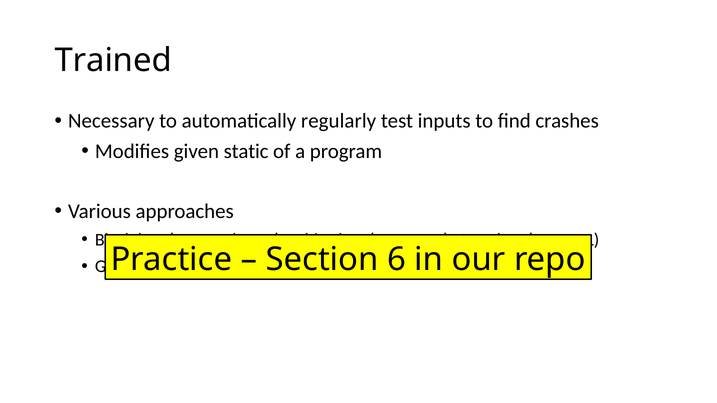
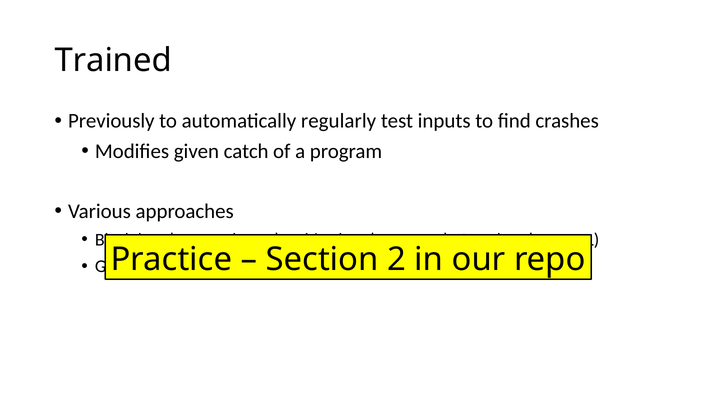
Necessary: Necessary -> Previously (111, 121)
static: static -> catch (246, 151)
6: 6 -> 2 (396, 259)
